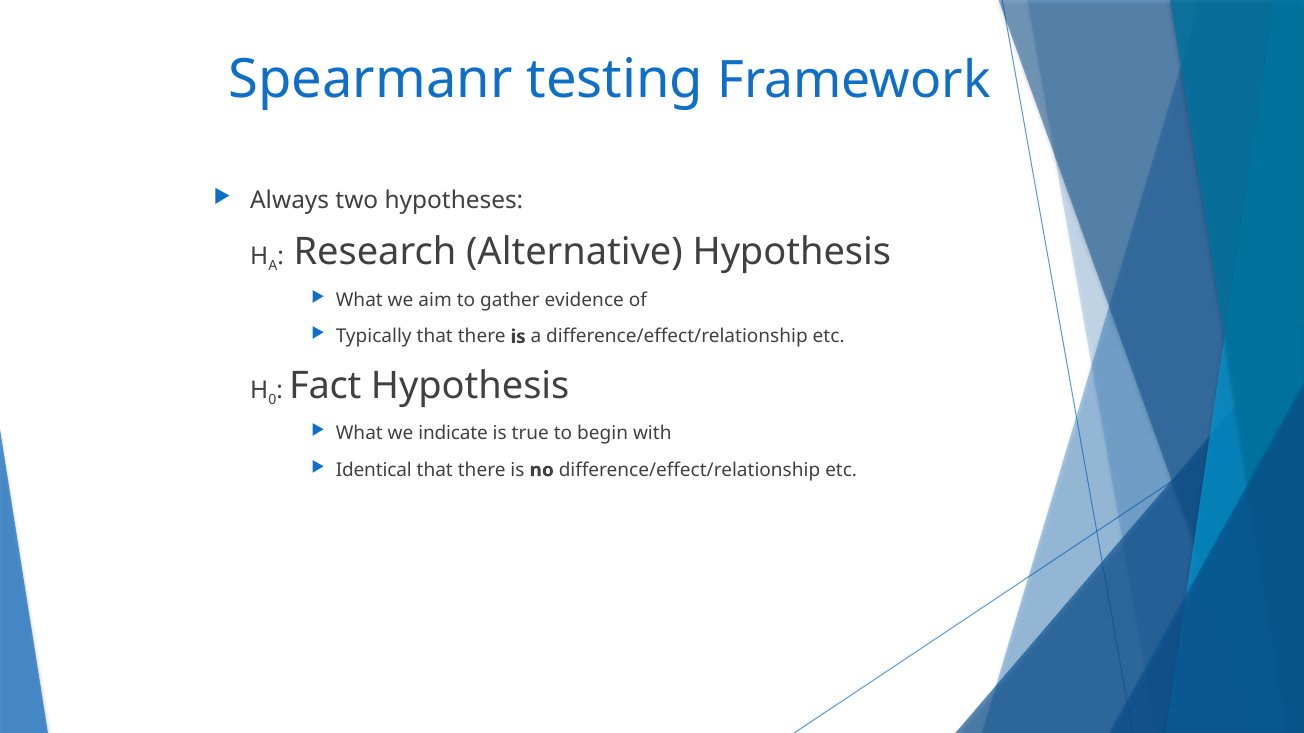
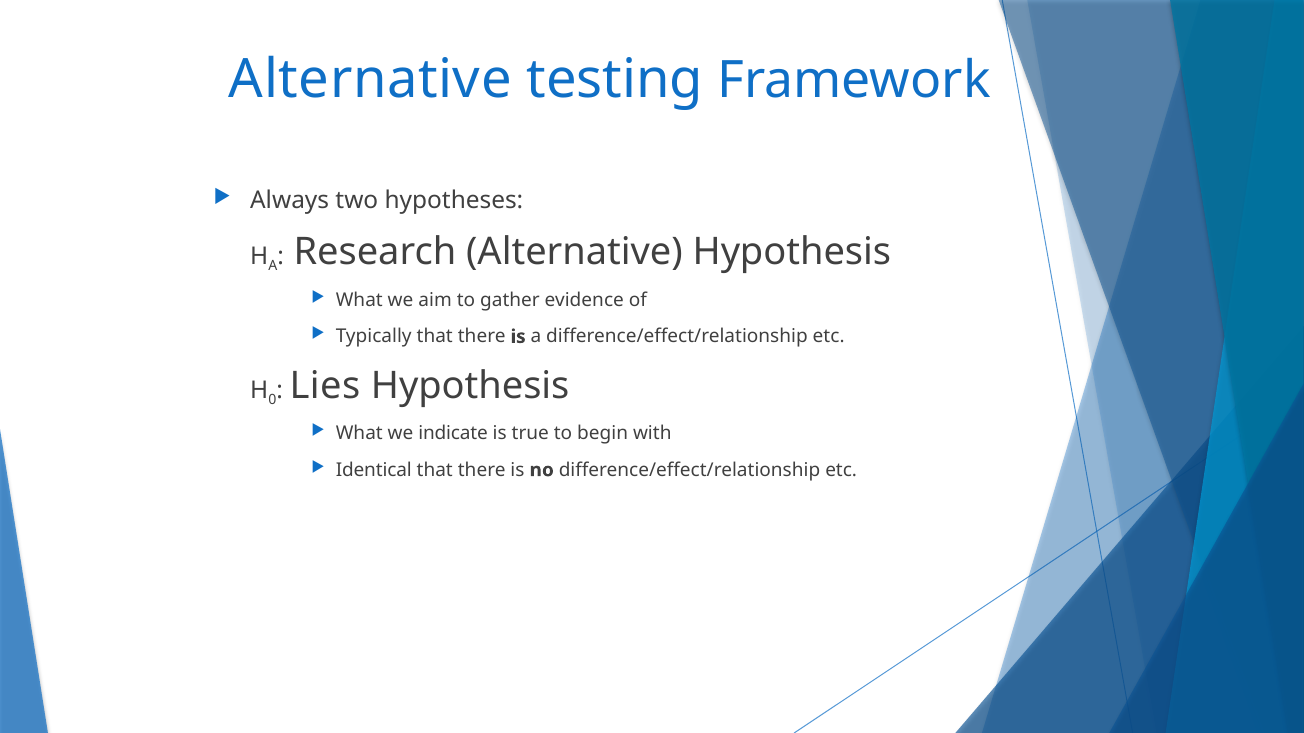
Spearmanr: Spearmanr -> Alternative (370, 79)
Fact: Fact -> Lies (325, 386)
